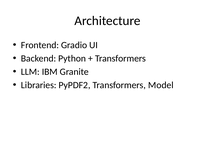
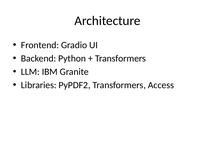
Model: Model -> Access (161, 85)
